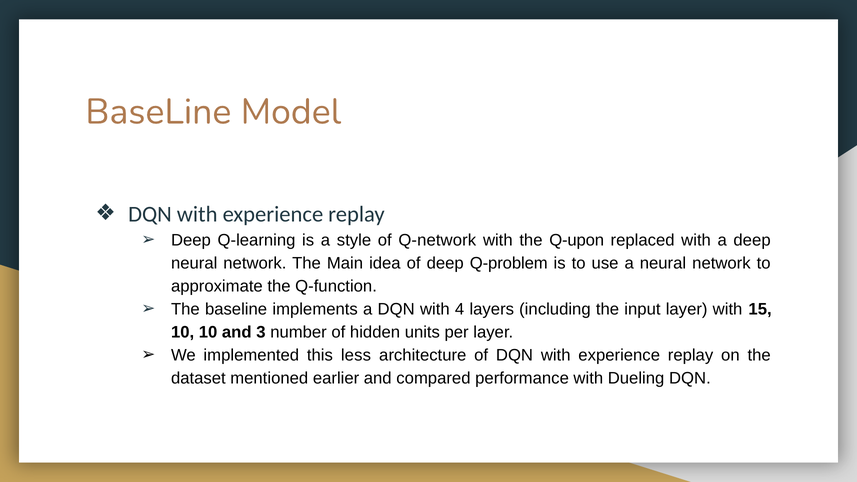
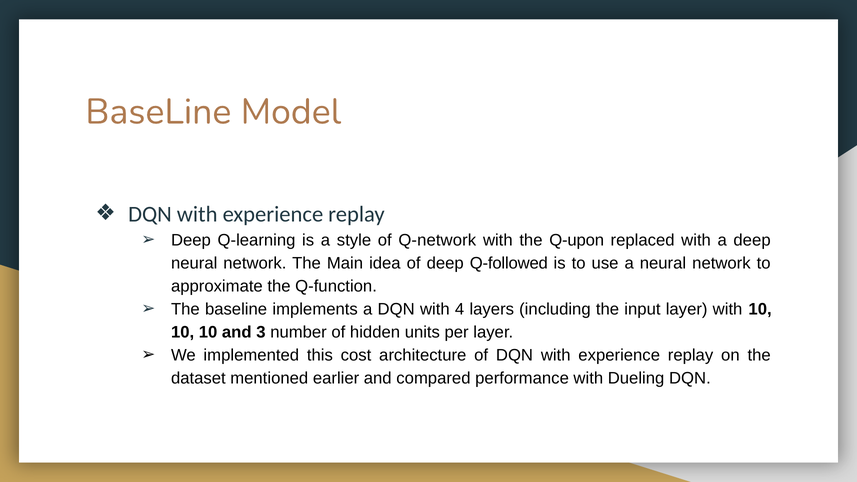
Q-problem: Q-problem -> Q-followed (509, 263)
with 15: 15 -> 10 (760, 309)
less: less -> cost (356, 355)
